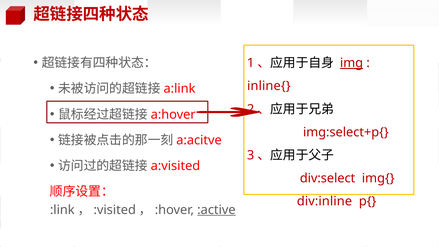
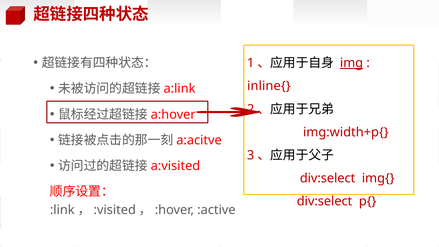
img:select+p{: img:select+p{ -> img:width+p{ (346, 132)
div:inline: div:inline -> div:select (325, 201)
:active underline: present -> none (216, 210)
